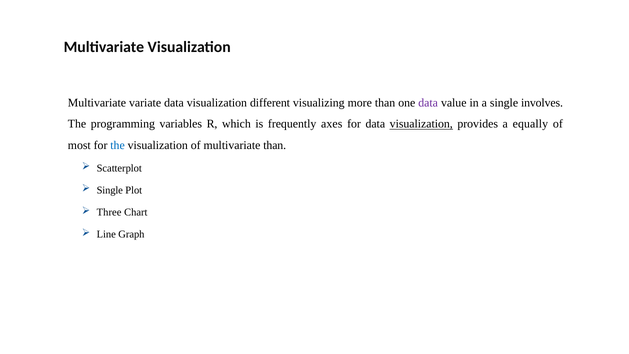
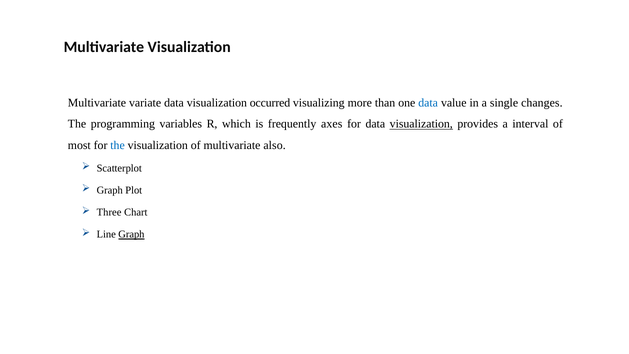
different: different -> occurred (270, 103)
data colour: purple -> blue (428, 103)
involves: involves -> changes (542, 103)
equally: equally -> interval (530, 124)
multivariate than: than -> also (275, 145)
Single: Single -> Graph (110, 190)
Graph underline: none -> present (131, 234)
